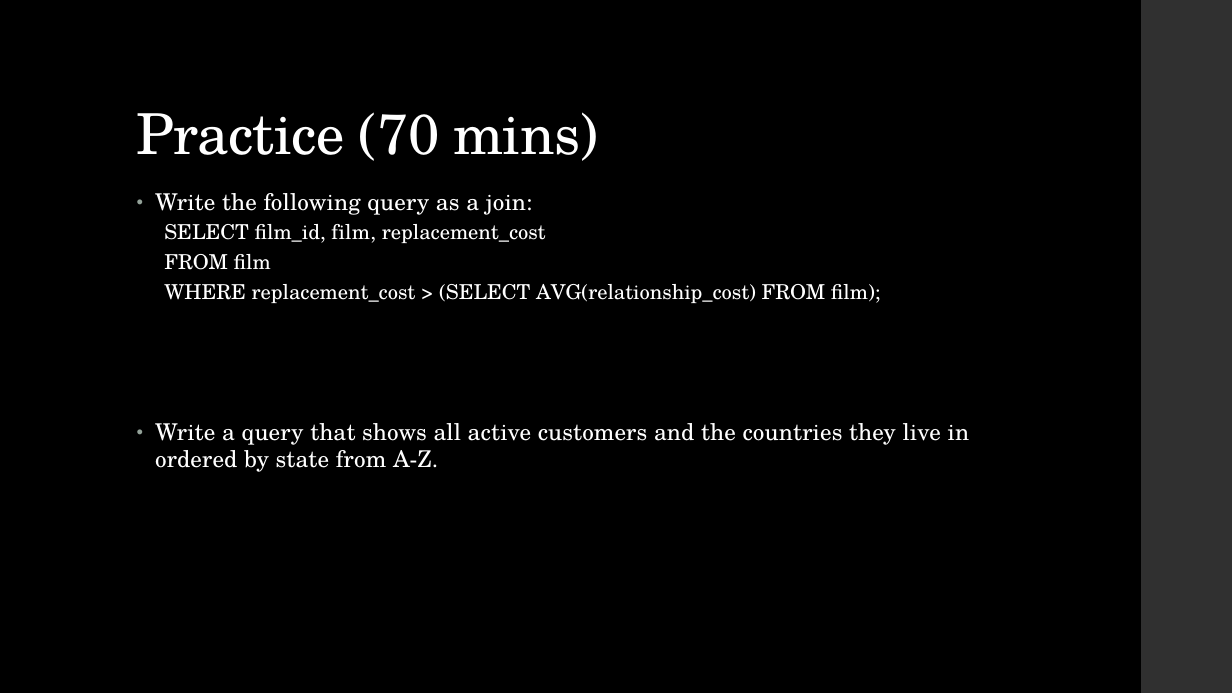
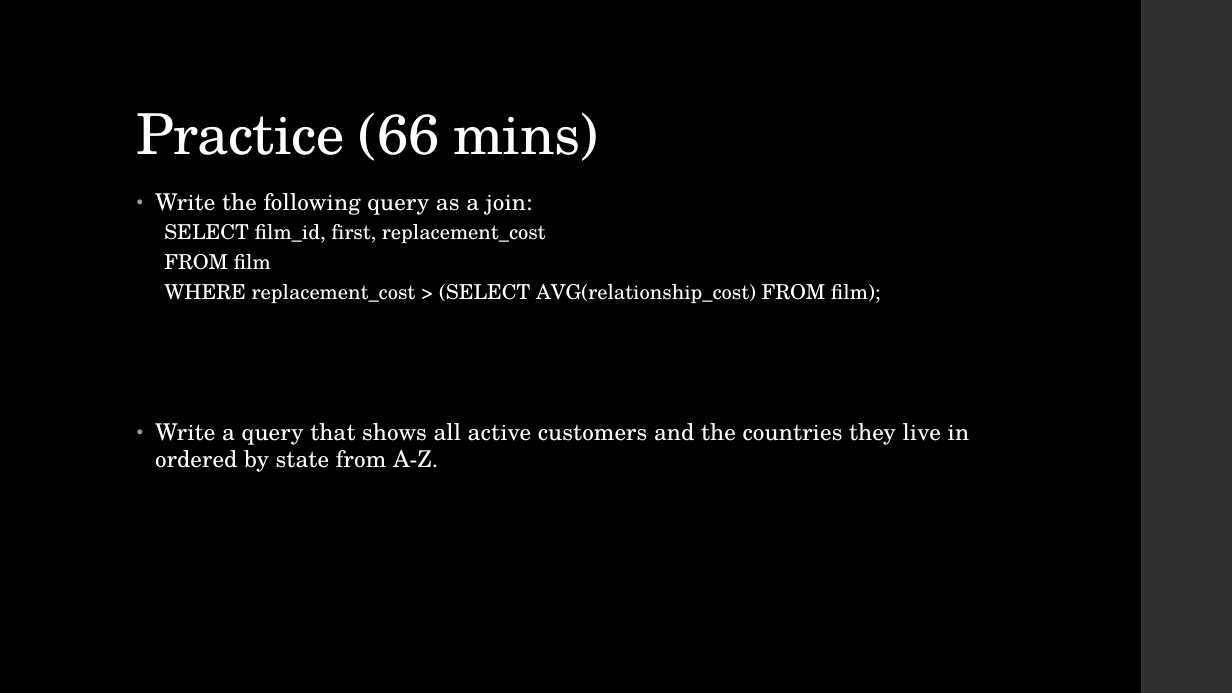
70: 70 -> 66 (399, 135)
film_id film: film -> first (354, 233)
